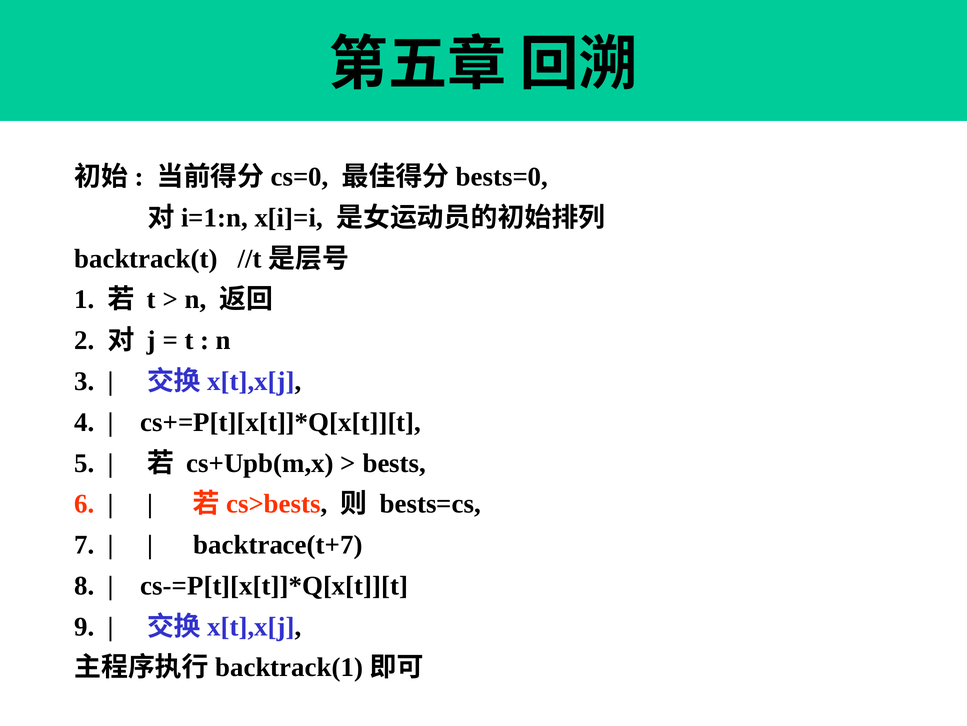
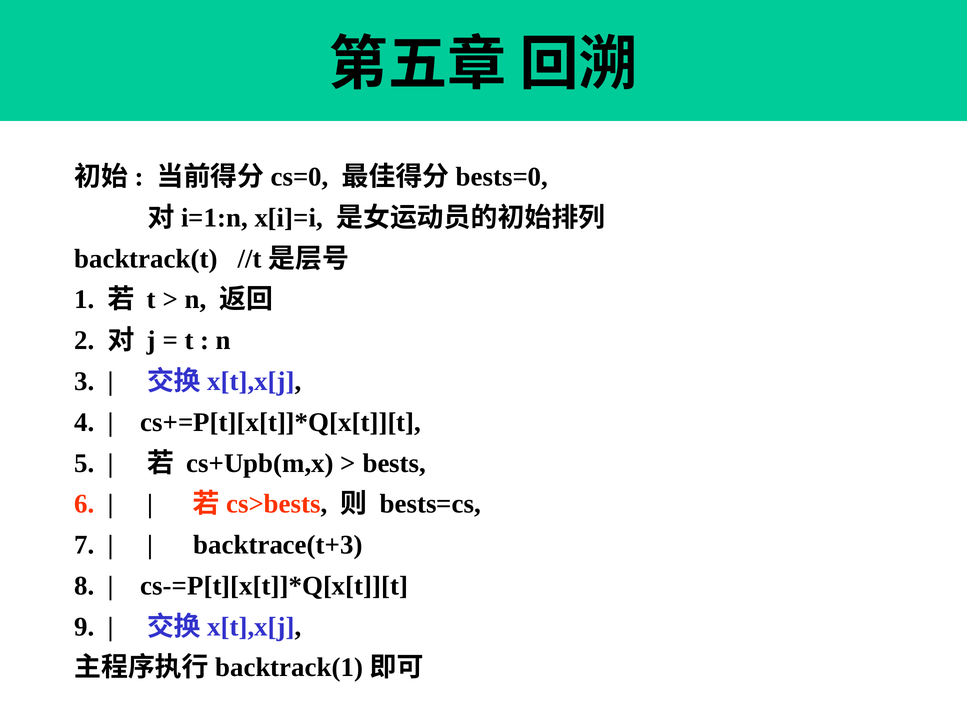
backtrace(t+7: backtrace(t+7 -> backtrace(t+3 (278, 544)
